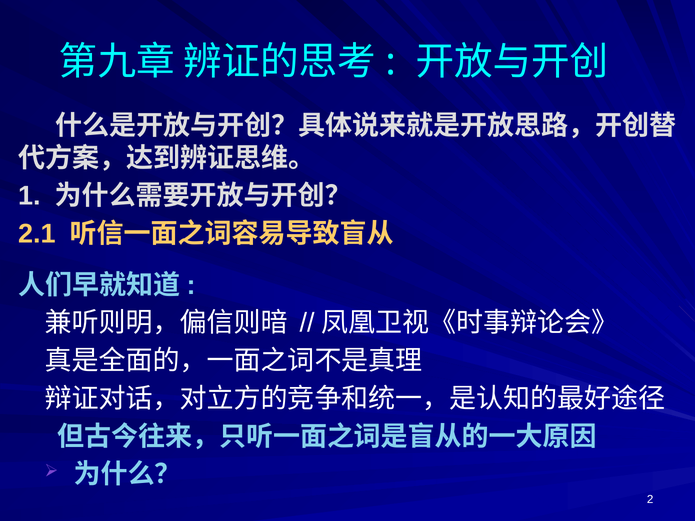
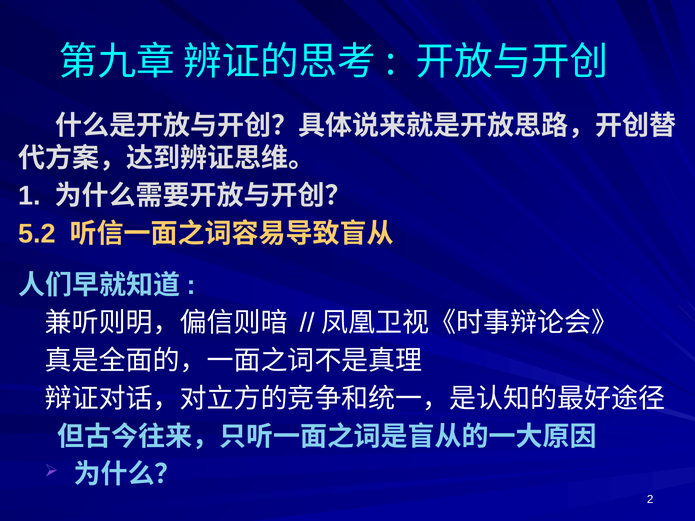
2.1: 2.1 -> 5.2 (37, 234)
